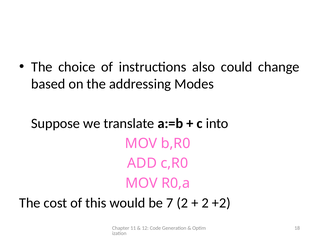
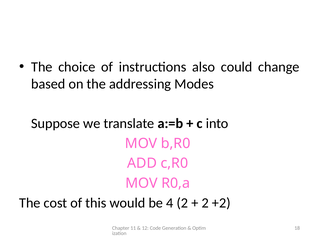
7: 7 -> 4 (170, 203)
